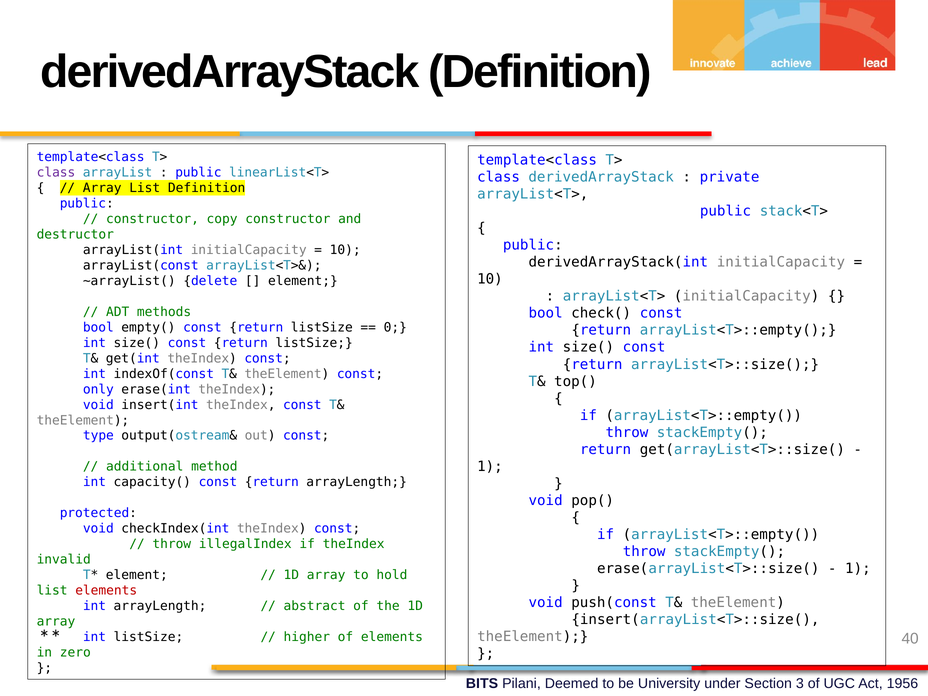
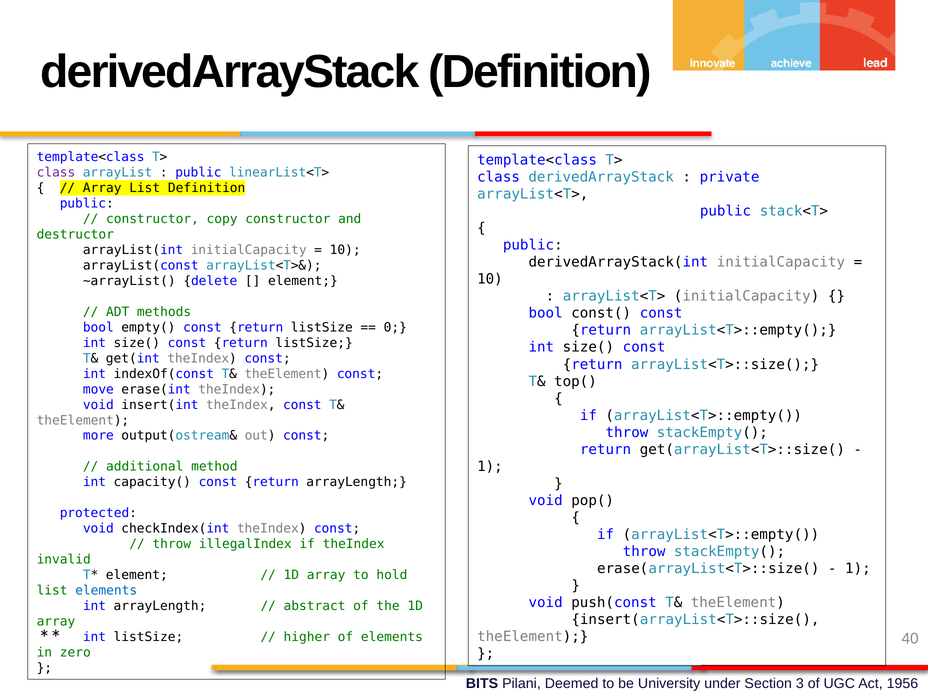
check(: check( -> const( (601, 313)
only: only -> move (98, 389)
type: type -> more (98, 436)
elements colour: red -> blue (106, 591)
